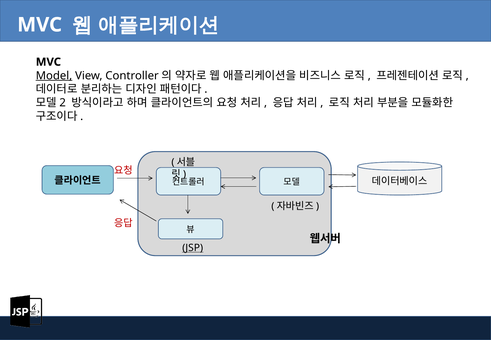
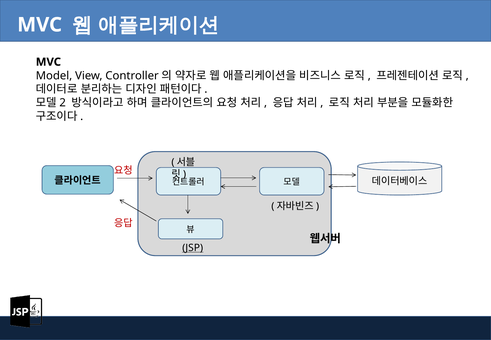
Model underline: present -> none (54, 76)
